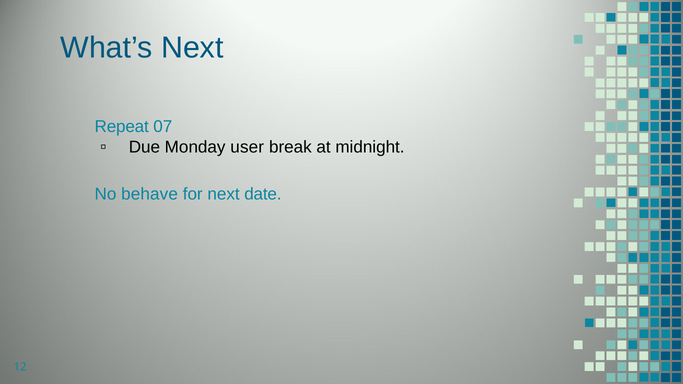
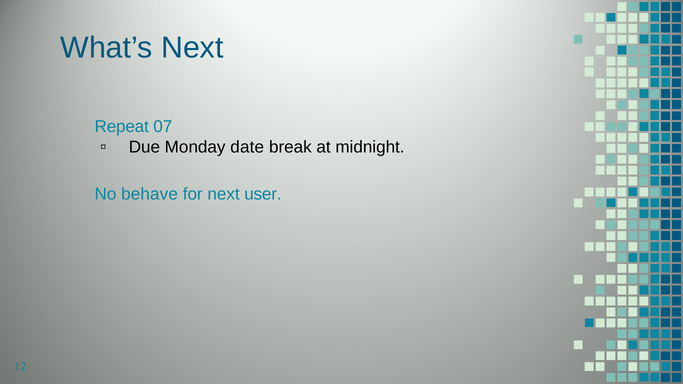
user: user -> date (247, 147)
date: date -> user (263, 194)
